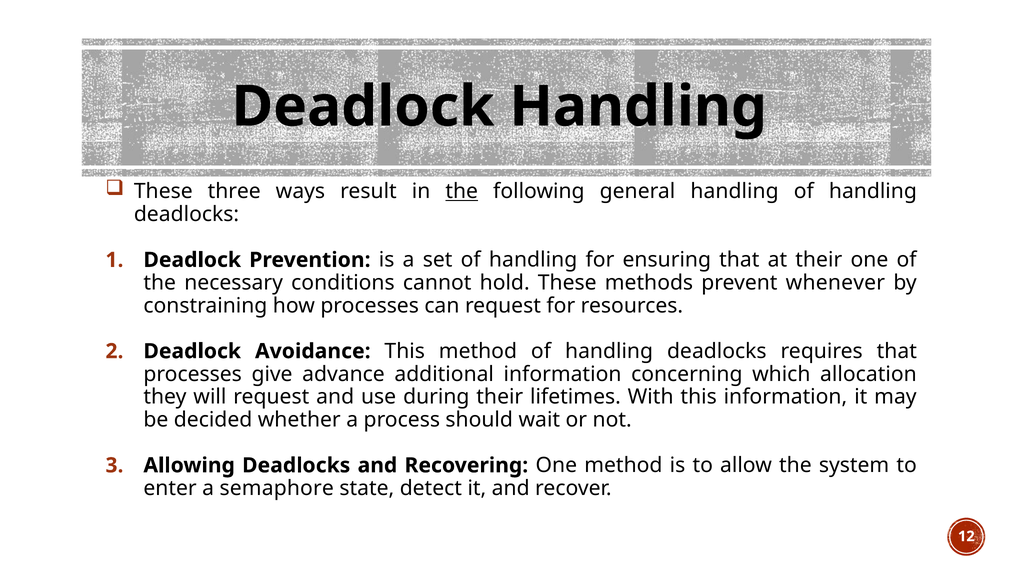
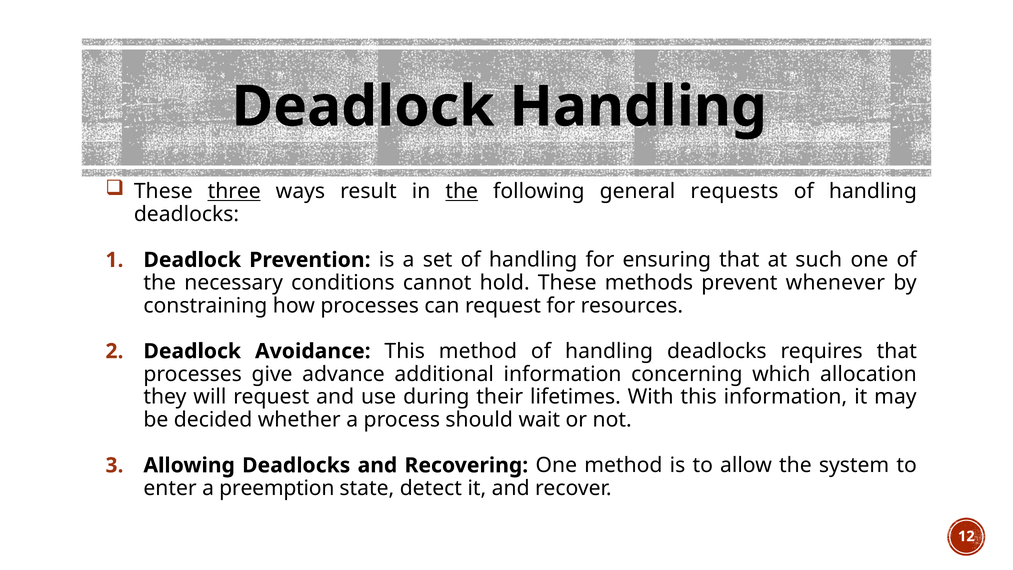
three underline: none -> present (234, 191)
general handling: handling -> requests (734, 191)
at their: their -> such (819, 260)
semaphore: semaphore -> preemption (277, 488)
